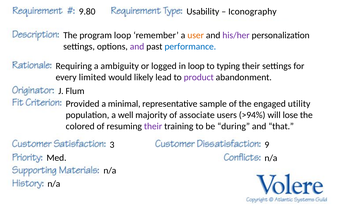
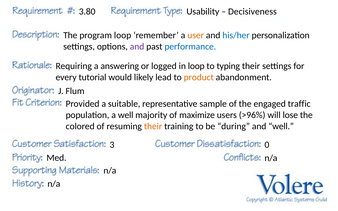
9.80: 9.80 -> 3.80 (87, 12)
Iconography: Iconography -> Decisiveness (252, 12)
his/her colour: purple -> blue (236, 35)
ambiguity: ambiguity -> answering (120, 66)
limited: limited -> tutorial (93, 77)
product colour: purple -> orange (199, 77)
minimal: minimal -> suitable (124, 104)
utility: utility -> traffic (299, 104)
associate: associate -> maximize (197, 115)
>94%: >94% -> >96% (252, 115)
their colour: purple -> orange (153, 126)
and that: that -> well (281, 126)
9: 9 -> 0 (267, 145)
